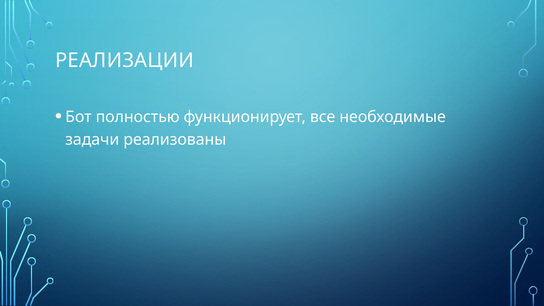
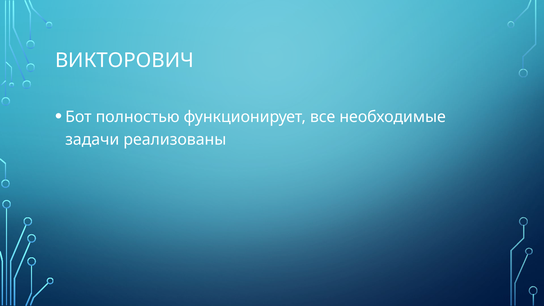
РЕАЛИЗАЦИИ: РЕАЛИЗАЦИИ -> ВИКТОРОВИЧ (125, 60)
